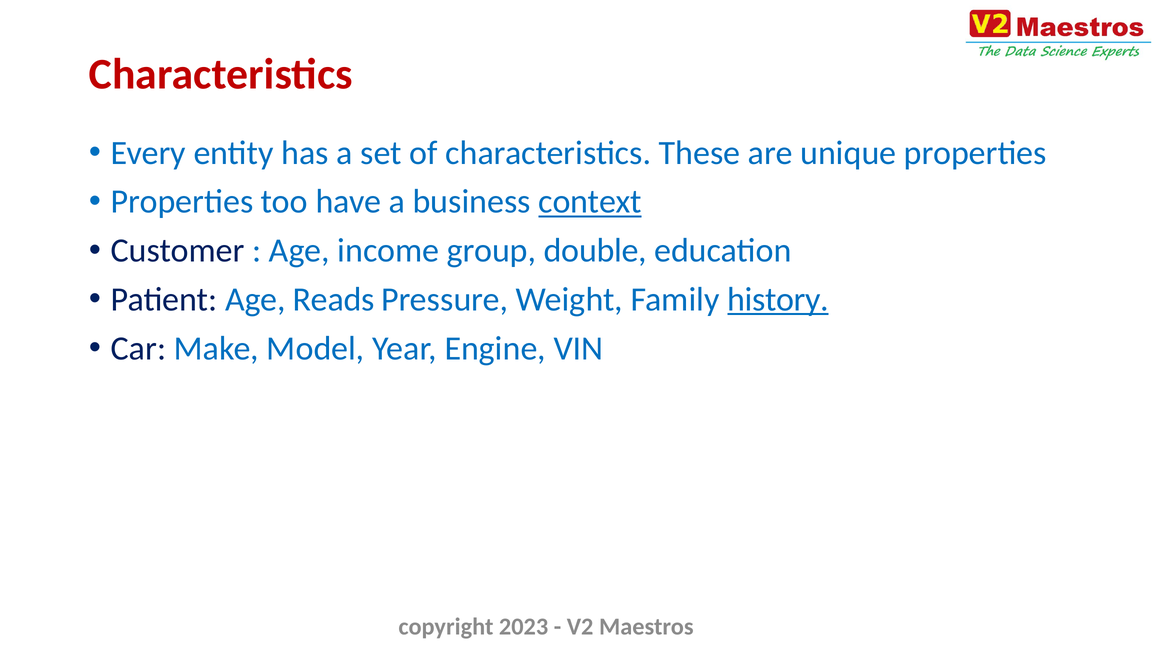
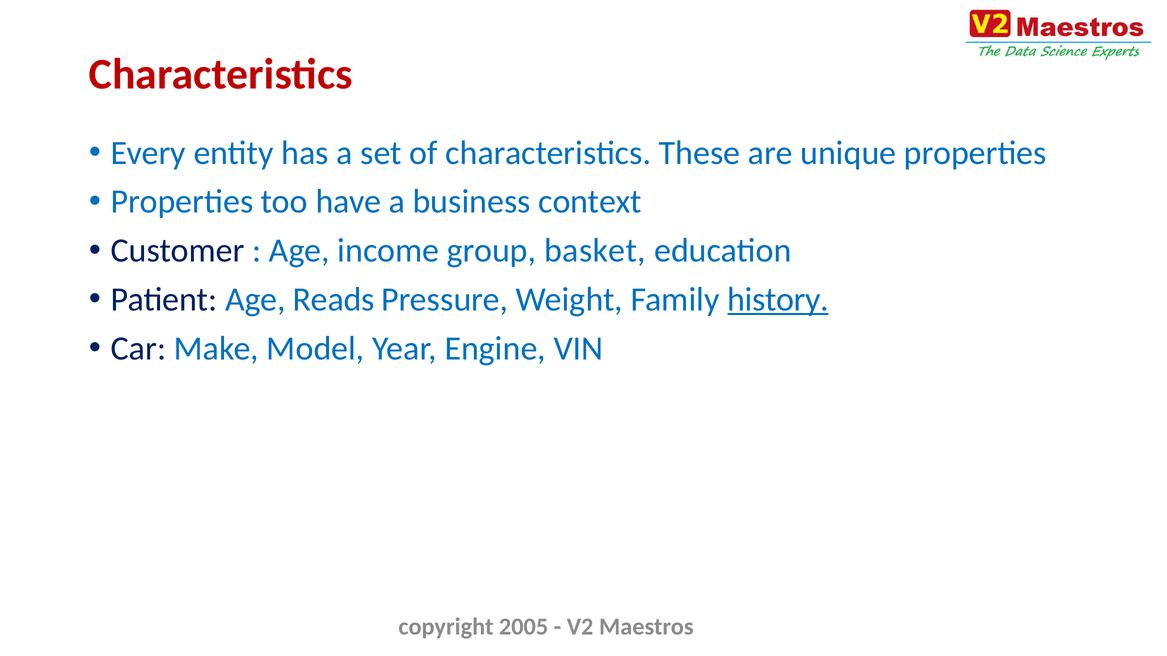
context underline: present -> none (590, 202)
double: double -> basket (595, 251)
2023: 2023 -> 2005 (524, 627)
